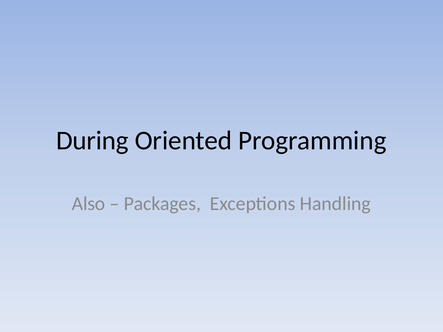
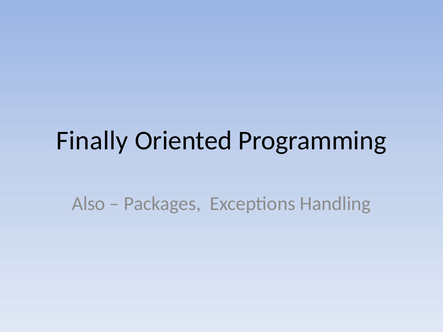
During: During -> Finally (92, 141)
